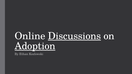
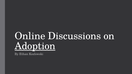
Discussions underline: present -> none (74, 36)
